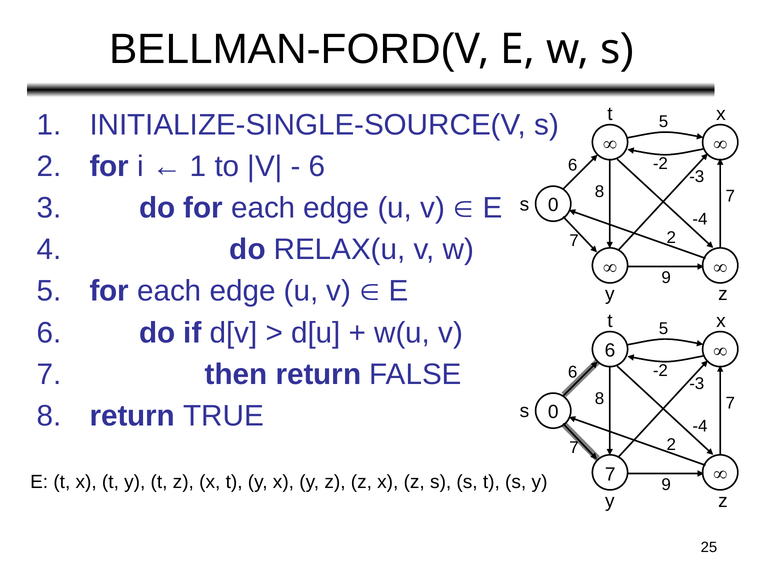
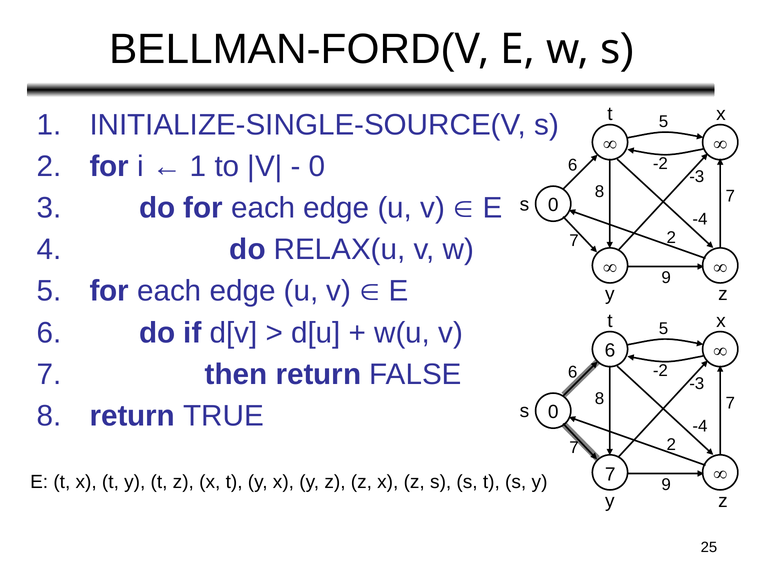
6: 6 -> 0 (317, 167)
